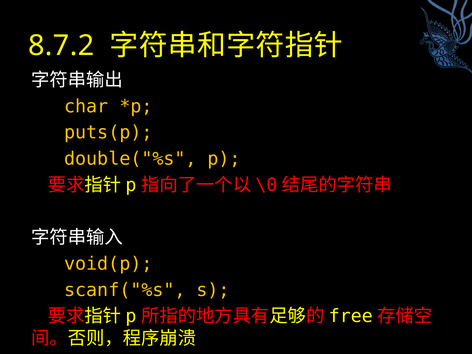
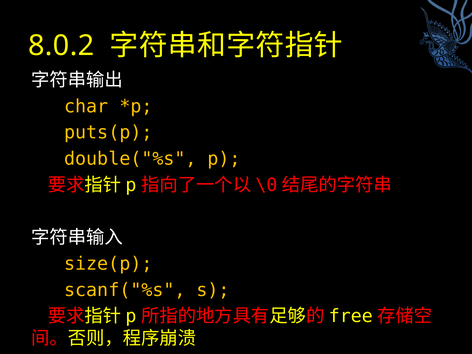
8.7.2: 8.7.2 -> 8.0.2 (61, 46)
void(p: void(p -> size(p (108, 264)
